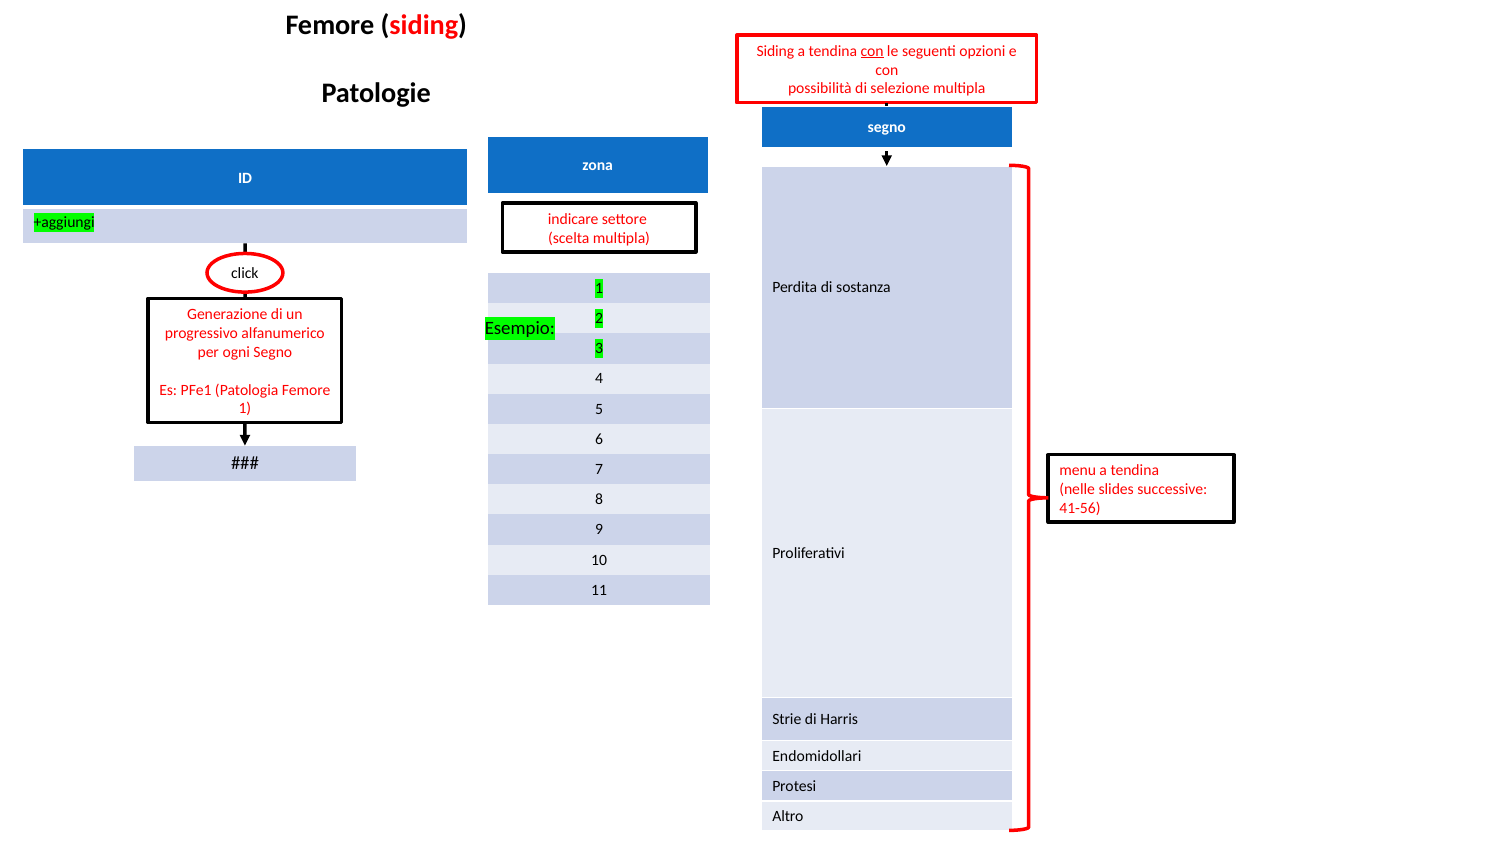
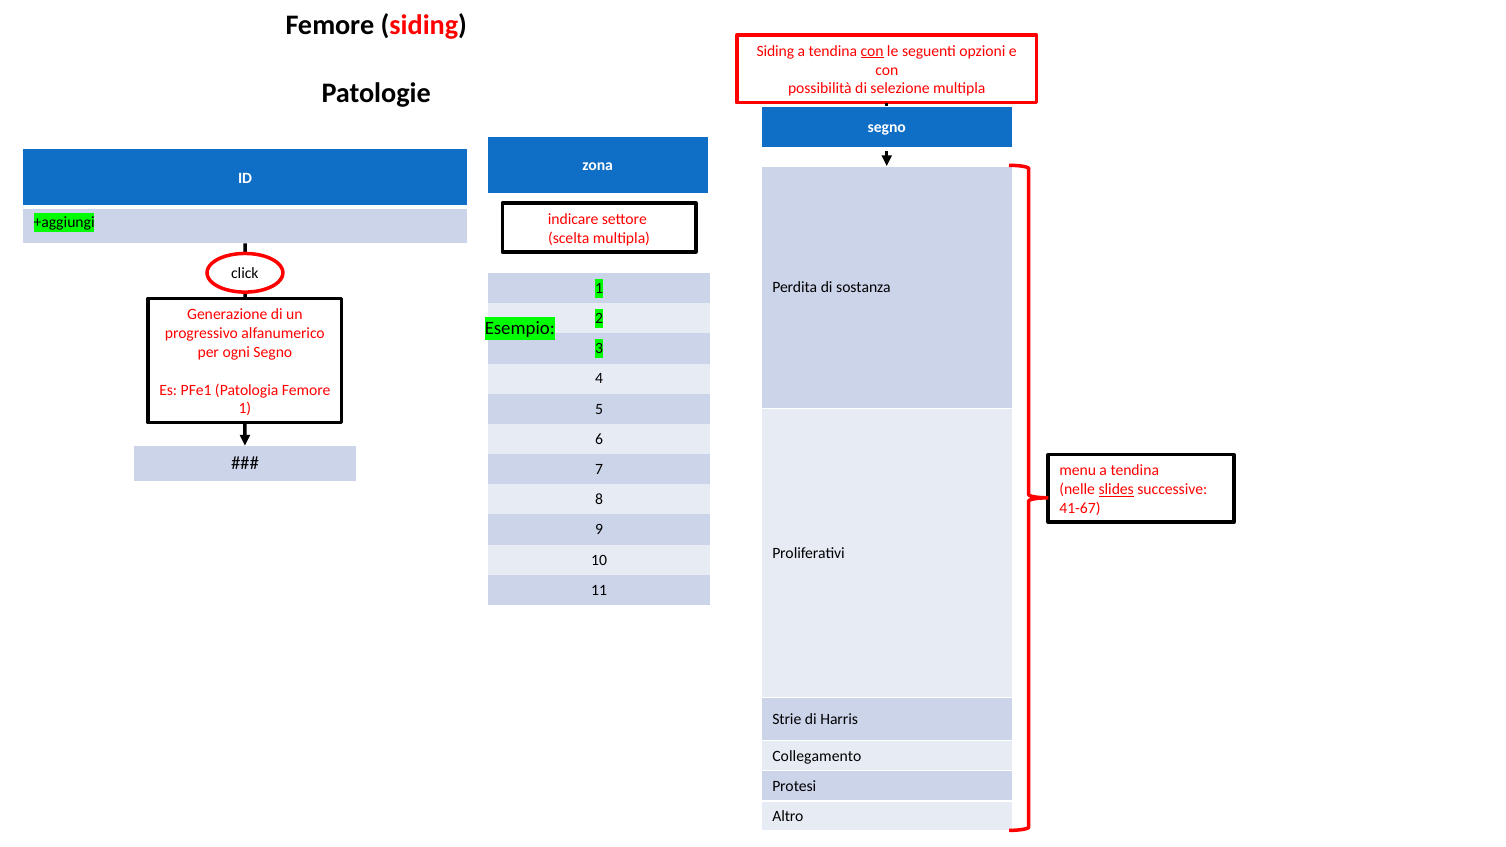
slides underline: none -> present (1116, 490)
41-56: 41-56 -> 41-67 (1080, 508)
Endomidollari: Endomidollari -> Collegamento (817, 756)
